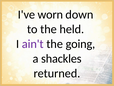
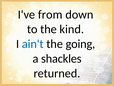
worn: worn -> from (50, 14)
held: held -> kind (72, 29)
ain't colour: purple -> blue (33, 44)
